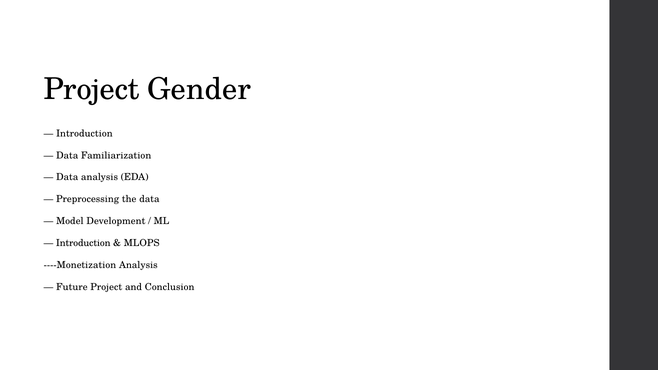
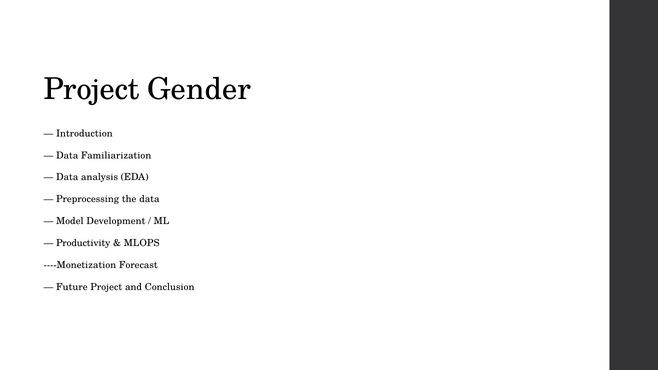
Introduction: Introduction -> Productivity (83, 243)
----Monetization Analysis: Analysis -> Forecast (138, 265)
